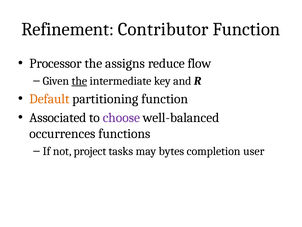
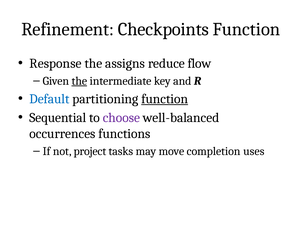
Contributor: Contributor -> Checkpoints (163, 29)
Processor: Processor -> Response (55, 63)
Default colour: orange -> blue (49, 99)
function underline: none -> present (165, 99)
Associated: Associated -> Sequential (58, 117)
bytes: bytes -> move (171, 151)
user: user -> uses (254, 151)
